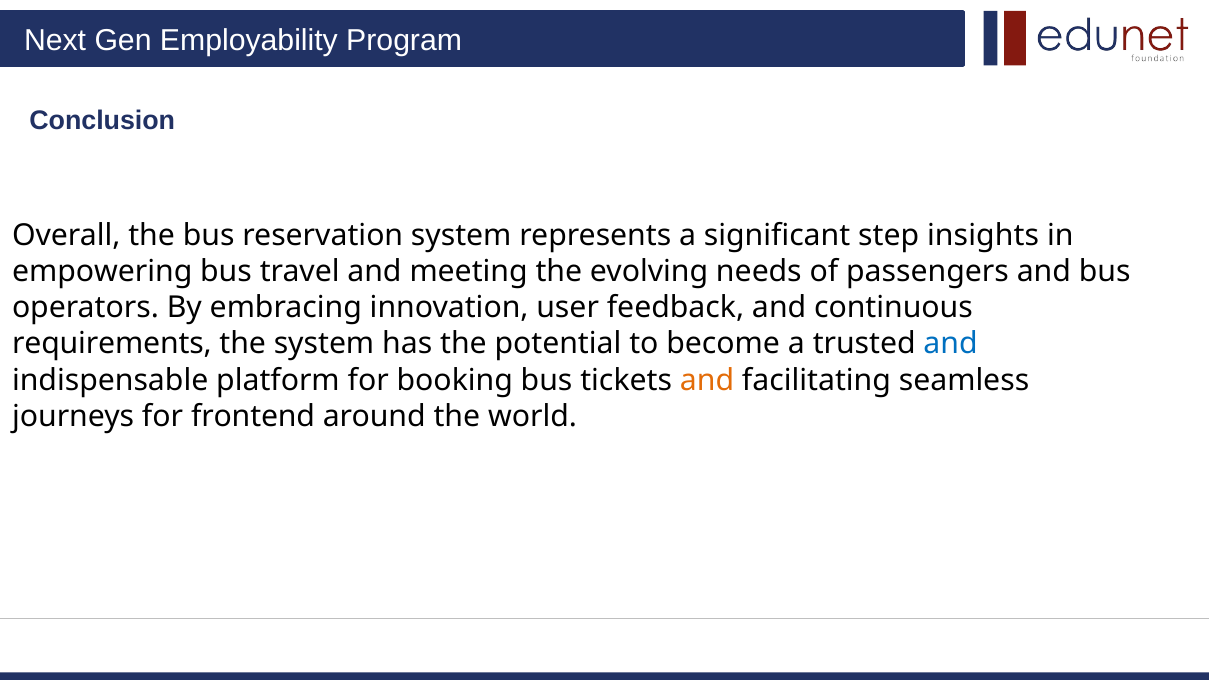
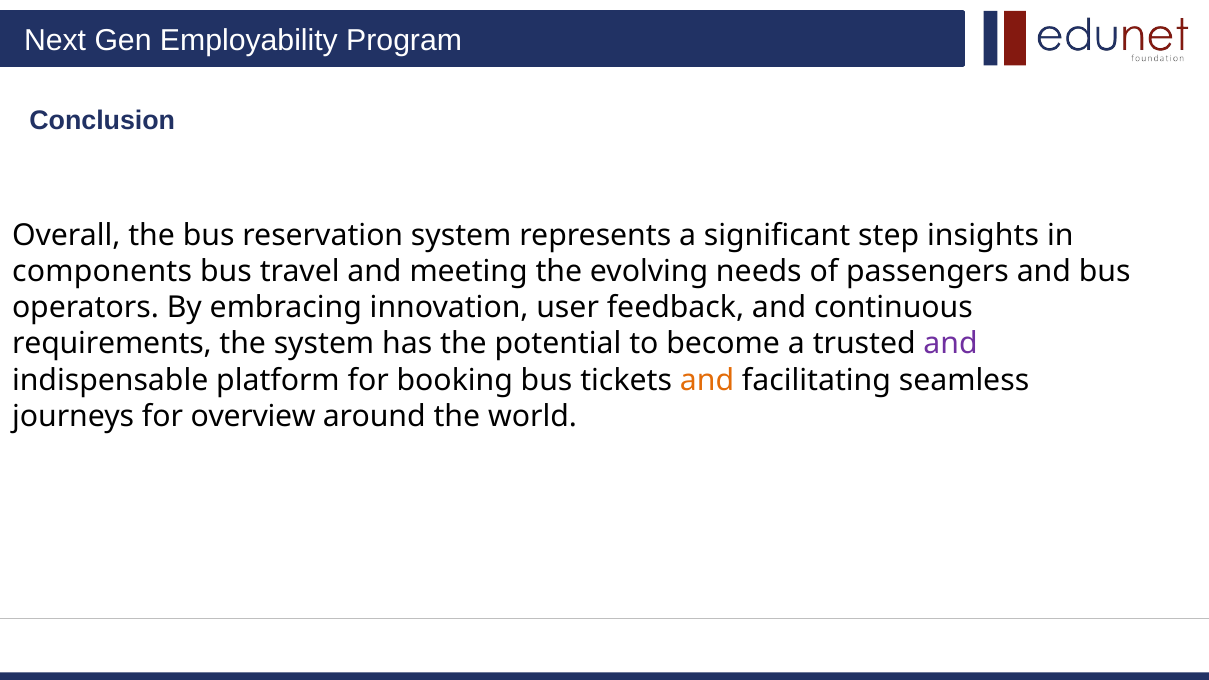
empowering: empowering -> components (102, 272)
and colour: blue -> purple (951, 344)
frontend: frontend -> overview (253, 417)
